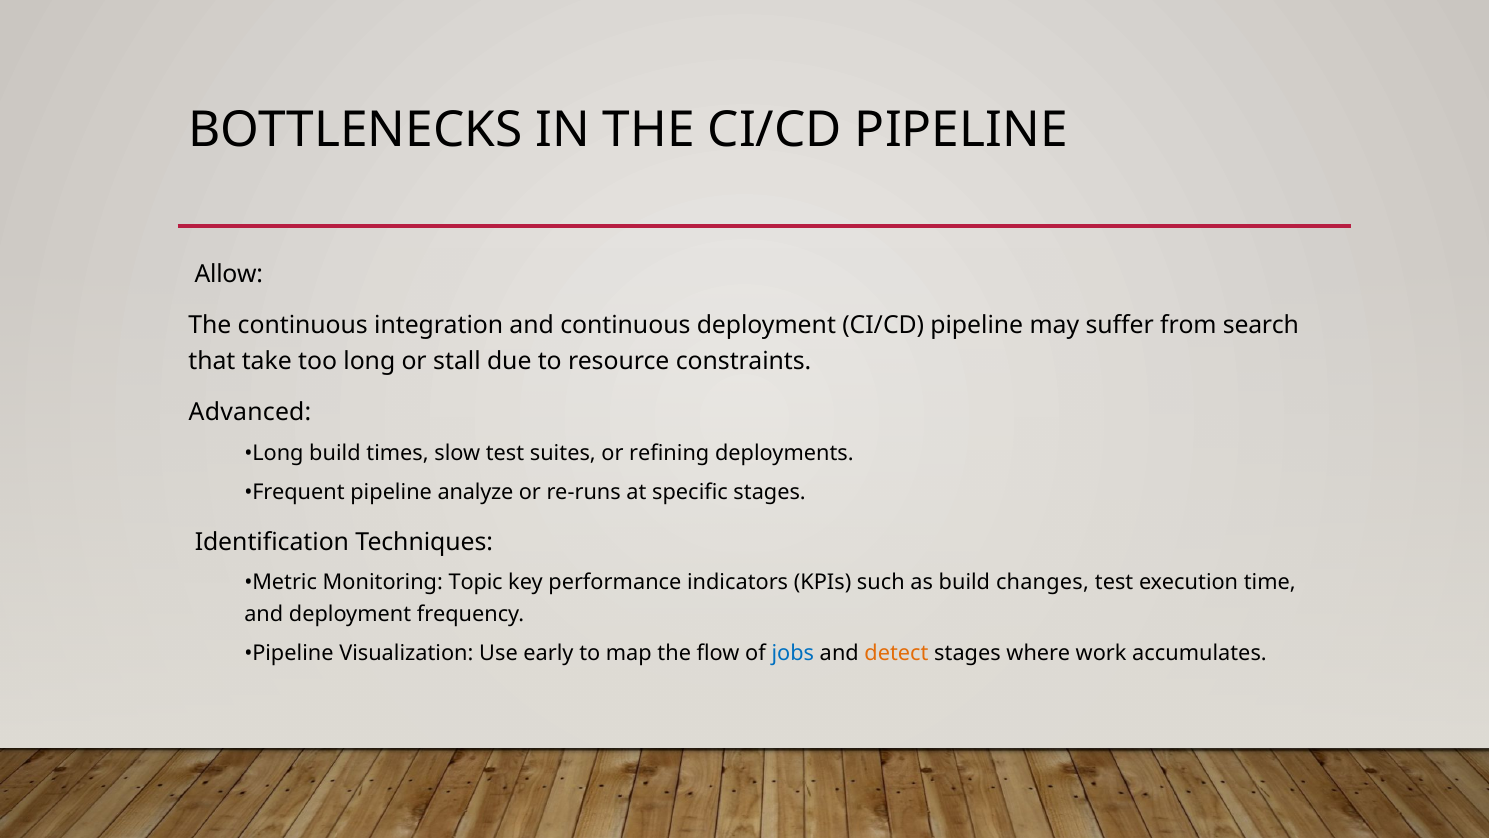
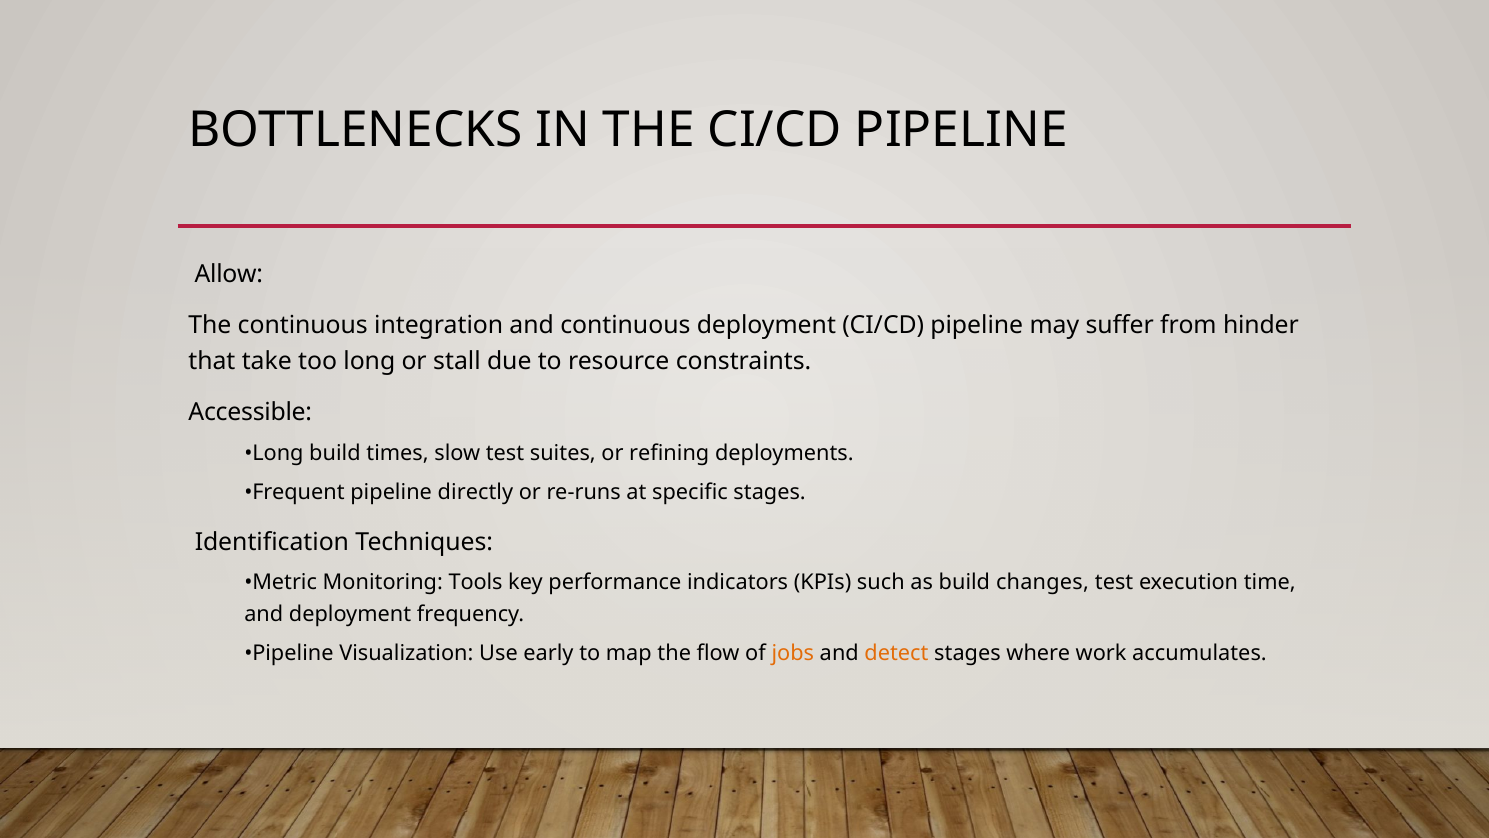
search: search -> hinder (1261, 326)
Advanced: Advanced -> Accessible (250, 412)
analyze: analyze -> directly (475, 492)
Topic: Topic -> Tools (476, 582)
jobs colour: blue -> orange (793, 653)
